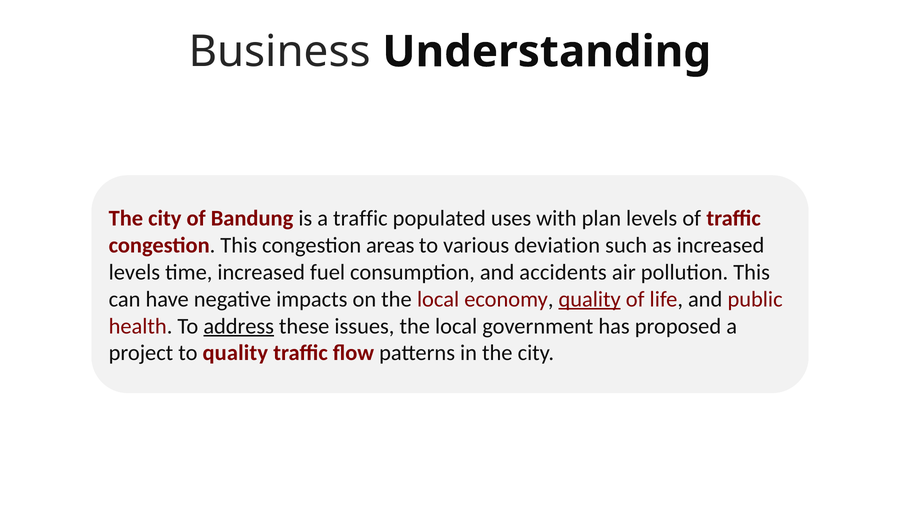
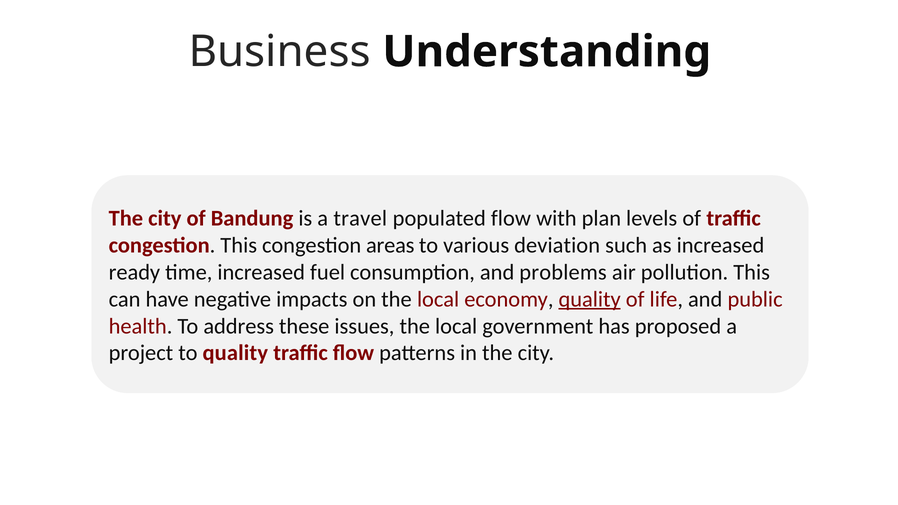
a traffic: traffic -> travel (360, 218)
populated uses: uses -> flow (511, 218)
levels: levels -> ready (134, 272)
accidents: accidents -> problems (563, 272)
address underline: present -> none (239, 326)
